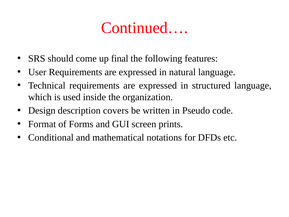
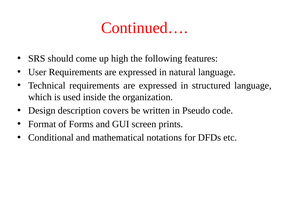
final: final -> high (120, 58)
